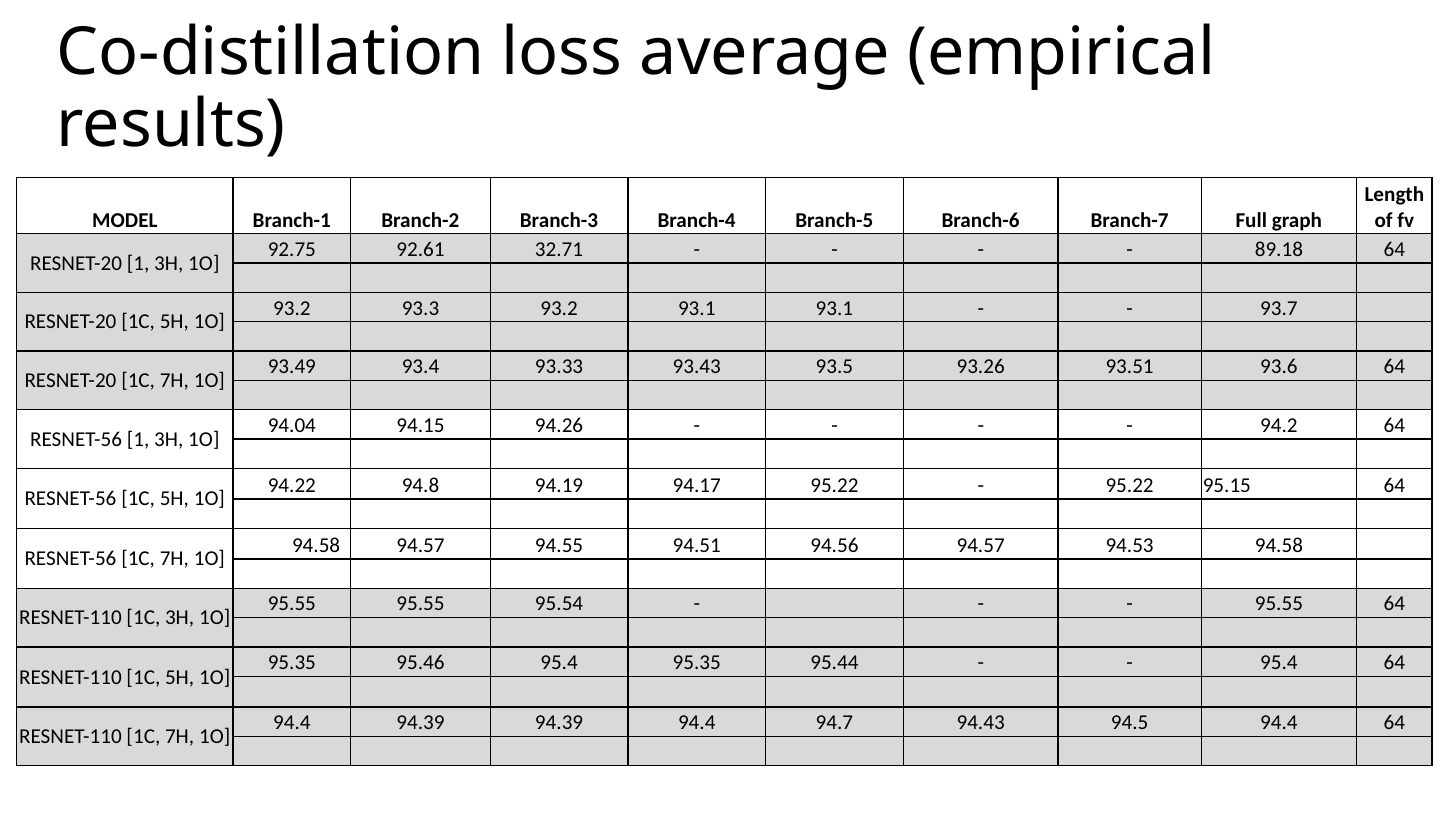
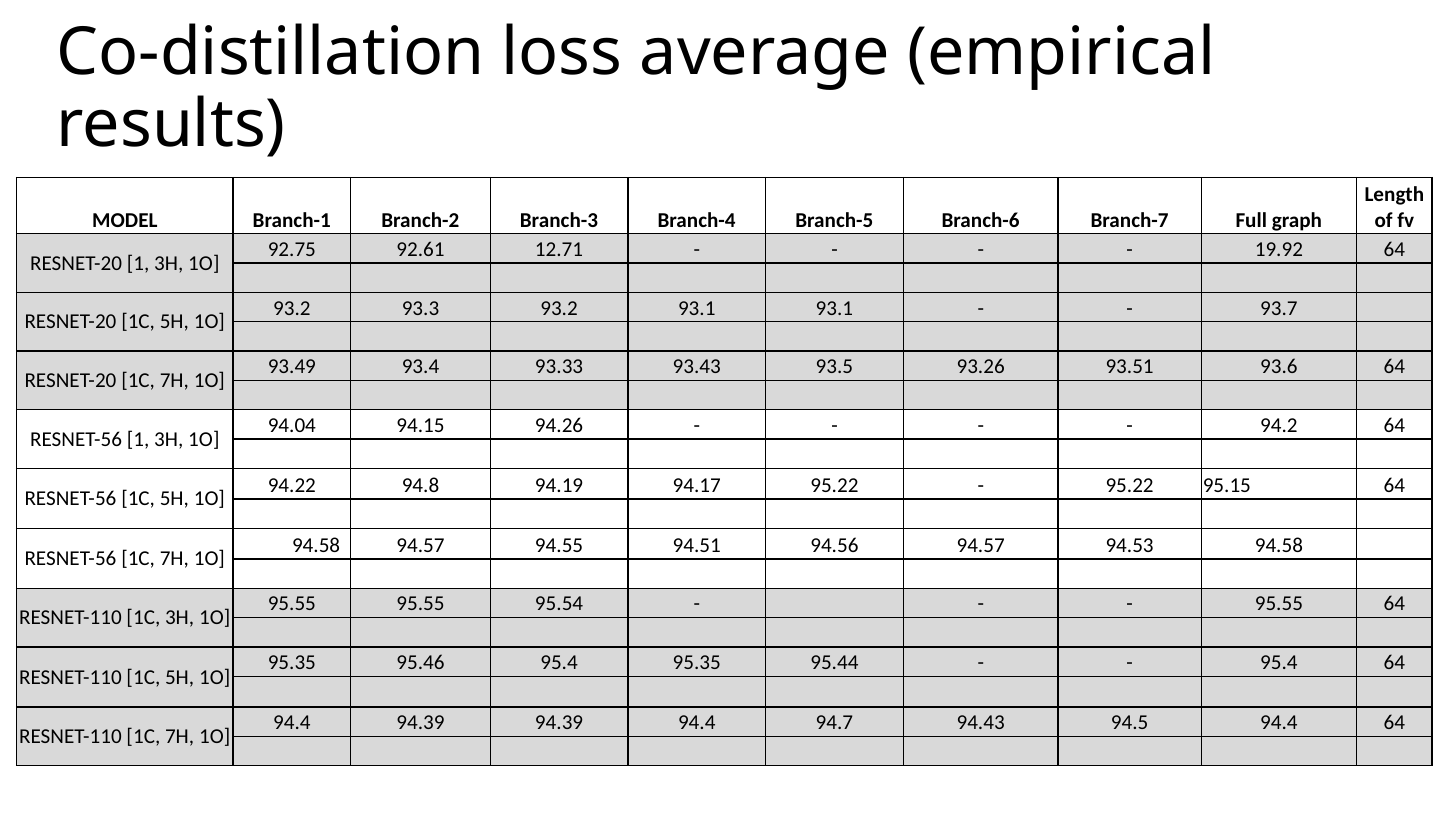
32.71: 32.71 -> 12.71 (559, 249)
89.18: 89.18 -> 19.92 (1279, 249)
